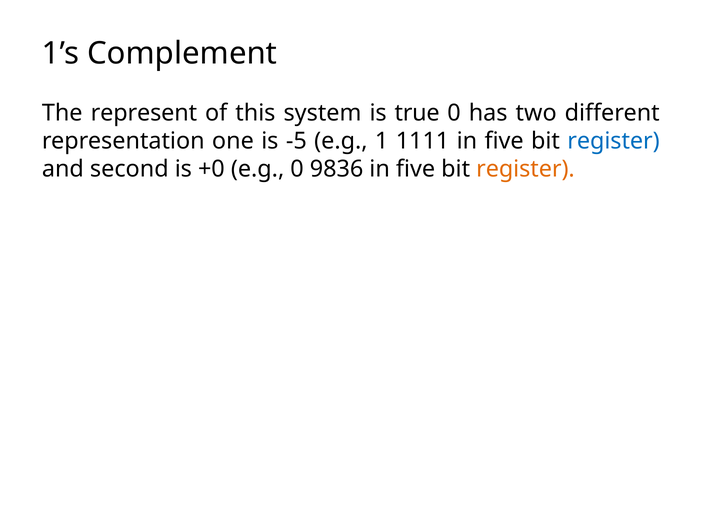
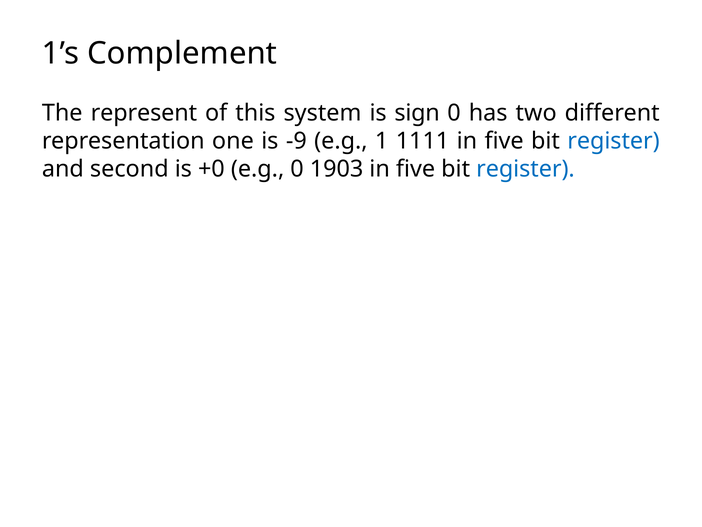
true: true -> sign (417, 113)
-5: -5 -> -9 (296, 141)
9836: 9836 -> 1903 (337, 169)
register colour: orange -> blue (525, 169)
